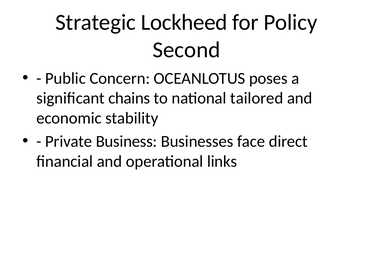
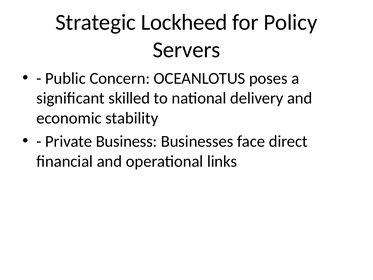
Second: Second -> Servers (186, 50)
chains: chains -> skilled (129, 98)
tailored: tailored -> delivery (257, 98)
